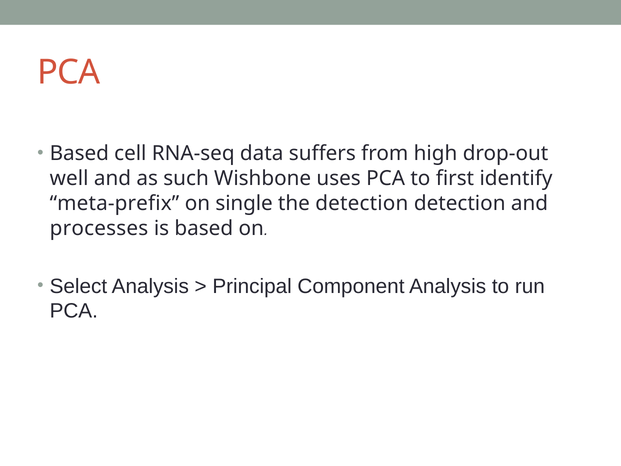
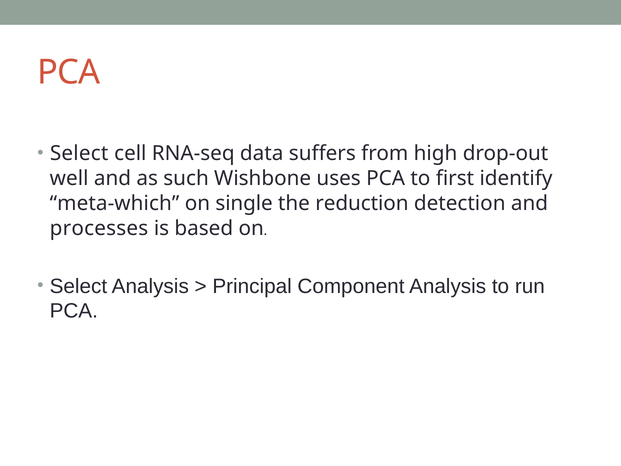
Based: Based -> Select (79, 154)
meta-prefix: meta-prefix -> meta-which (115, 203)
the detection: detection -> reduction (362, 203)
